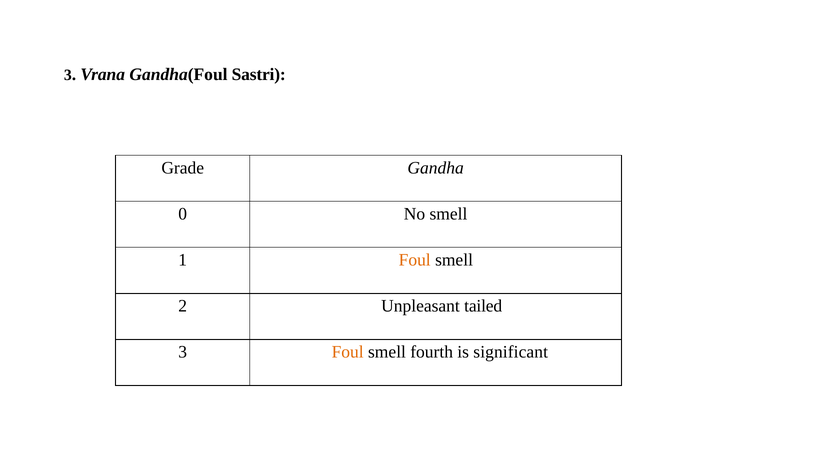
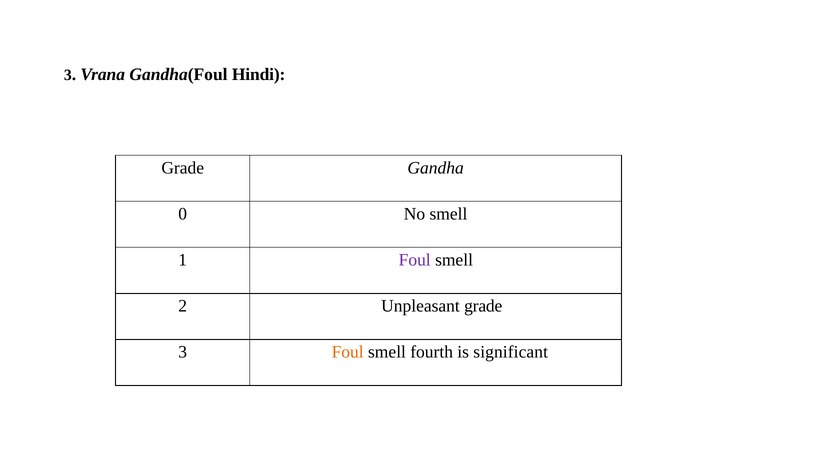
Sastri: Sastri -> Hindi (259, 75)
Foul colour: orange -> purple (415, 260)
Unpleasant tailed: tailed -> grade (483, 306)
